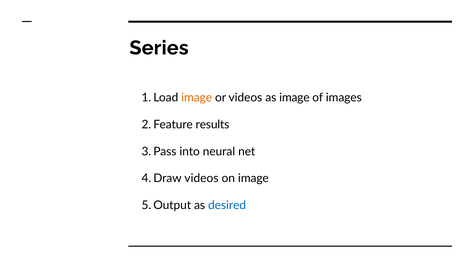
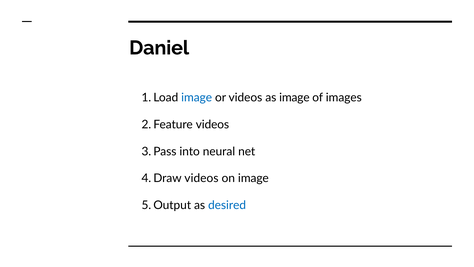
Series: Series -> Daniel (159, 48)
image colour: orange -> blue (197, 98)
results: results -> videos (212, 124)
